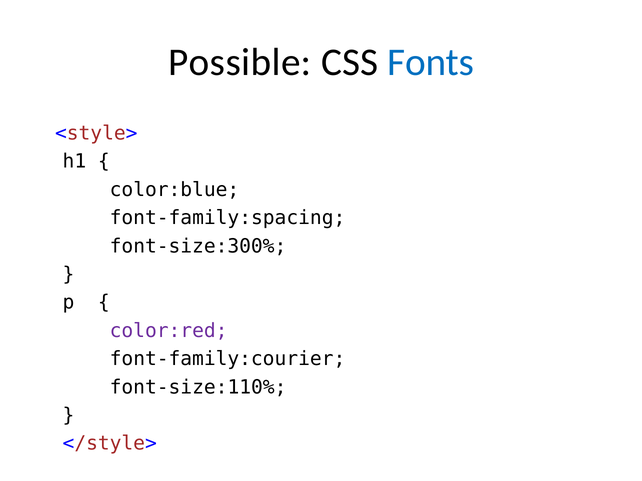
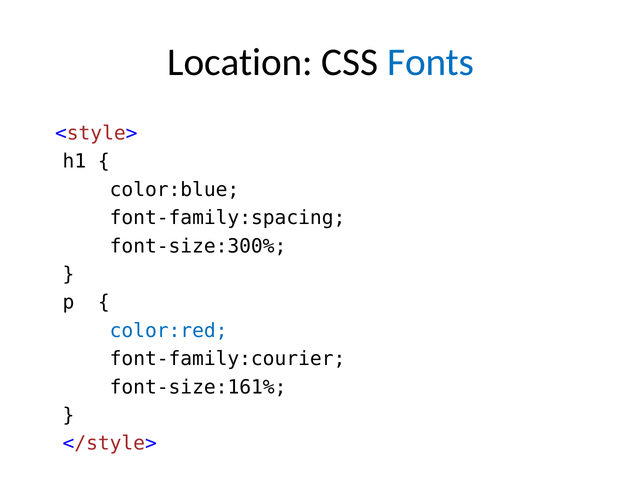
Possible: Possible -> Location (240, 62)
color:red colour: purple -> blue (169, 331)
font-size:110%: font-size:110% -> font-size:161% (198, 387)
